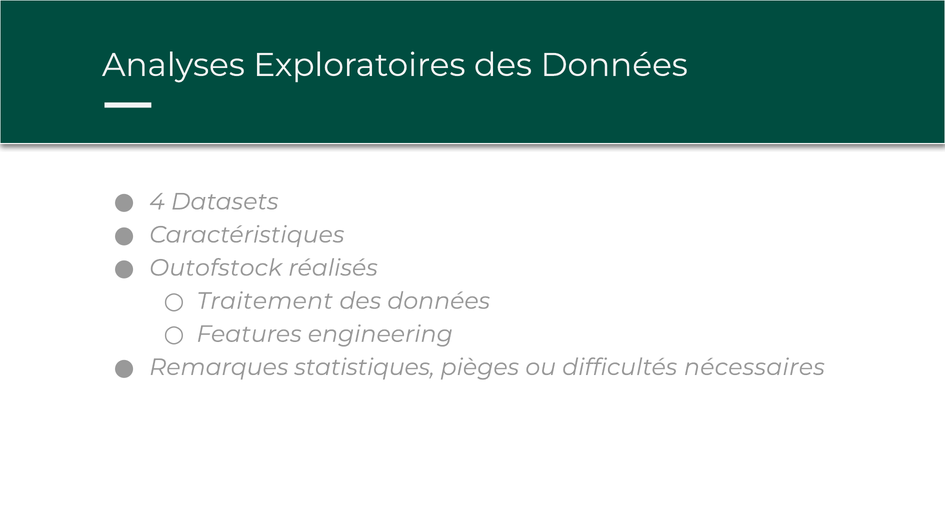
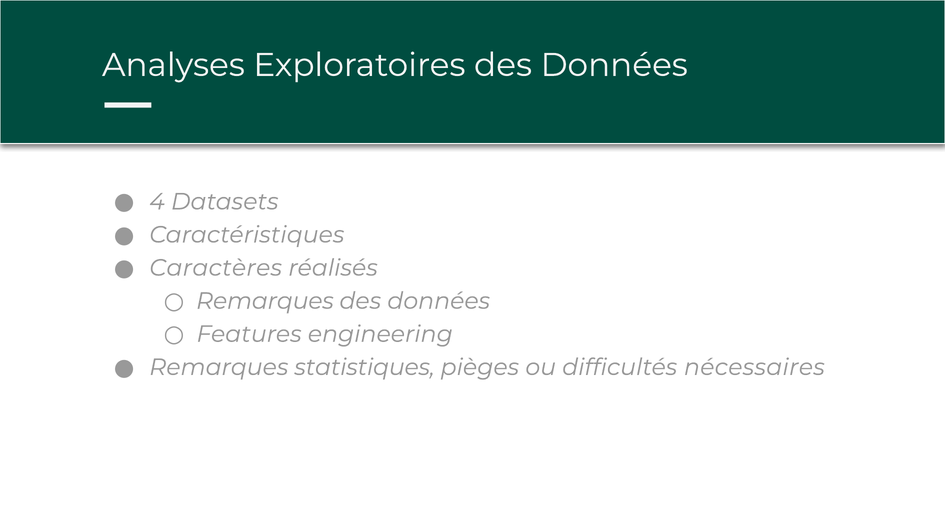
Outofstock: Outofstock -> Caractères (216, 268)
Traitement: Traitement -> Remarques (265, 301)
